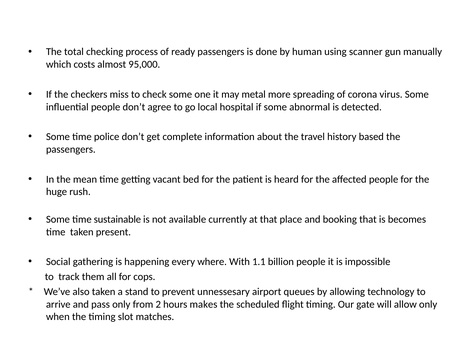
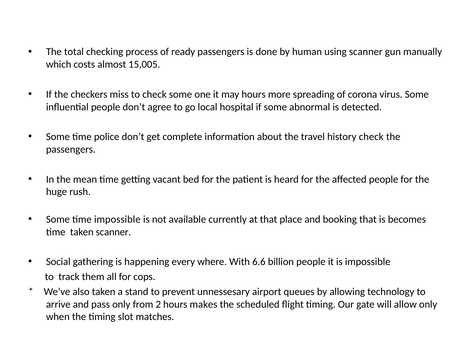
95,000: 95,000 -> 15,005 (144, 64)
may metal: metal -> hours (254, 94)
history based: based -> check (371, 137)
time sustainable: sustainable -> impossible (117, 219)
taken present: present -> scanner (113, 232)
1.1: 1.1 -> 6.6 (259, 262)
